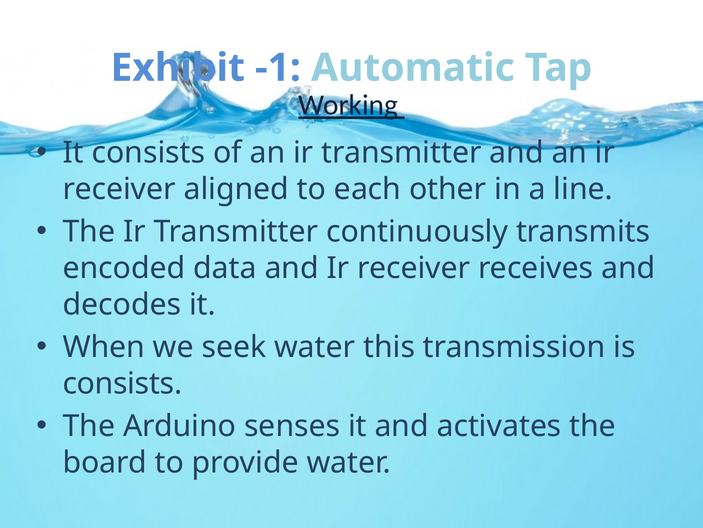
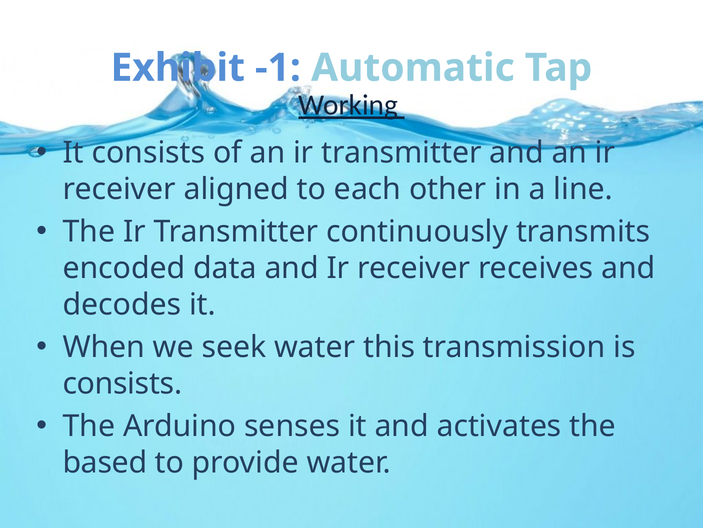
board: board -> based (105, 462)
